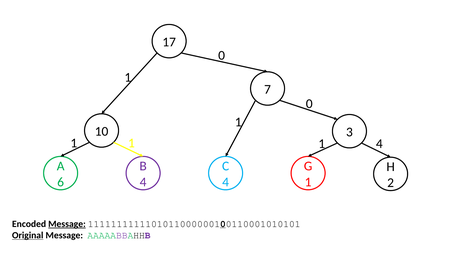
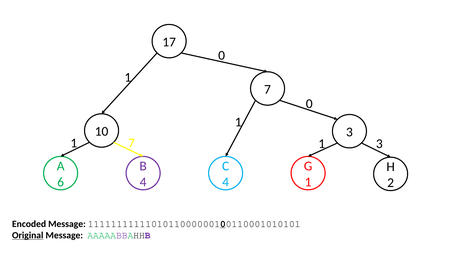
1 1: 1 -> 7 (131, 143)
1 4: 4 -> 3 (379, 144)
Message underline: present -> none (67, 224)
